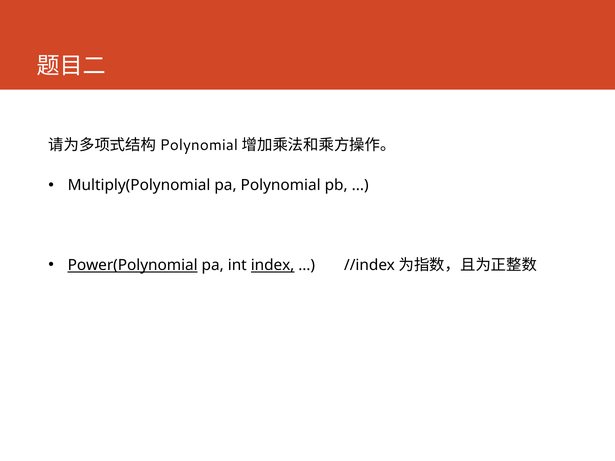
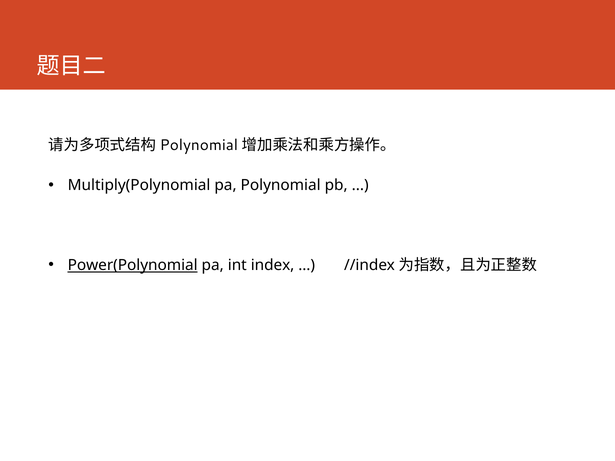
index underline: present -> none (273, 265)
